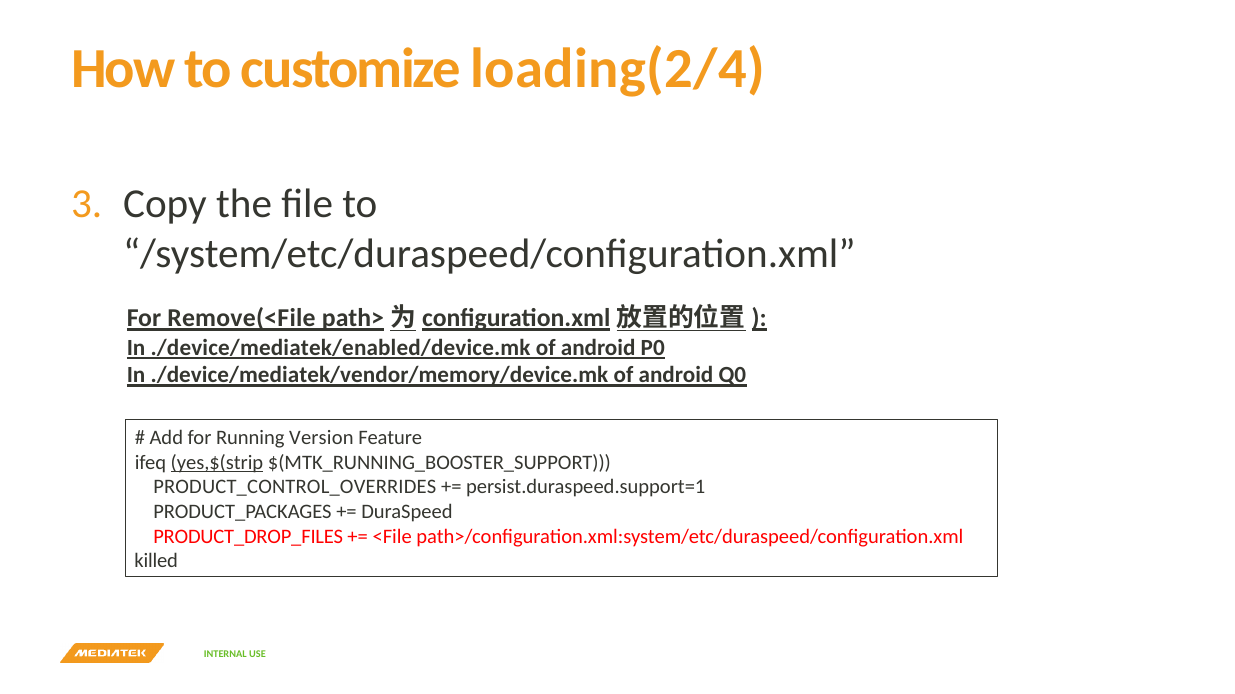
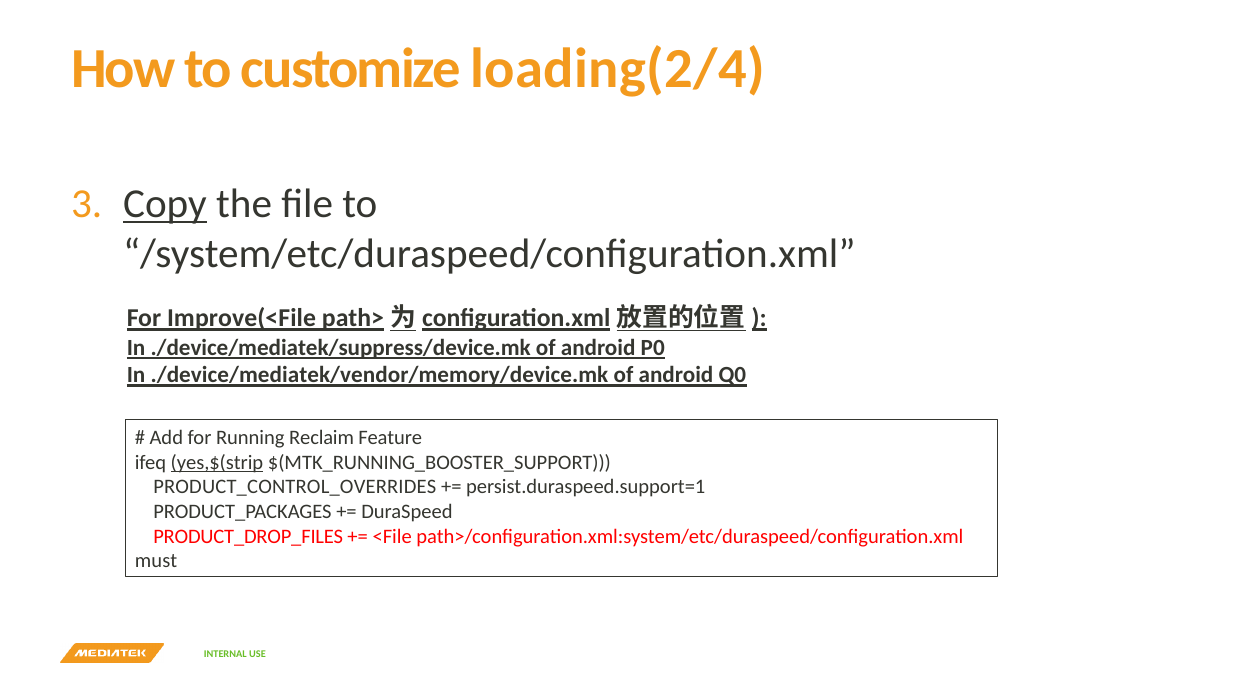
Copy underline: none -> present (165, 205)
Remove(<File: Remove(<File -> Improve(<File (242, 319)
./device/mediatek/enabled/device.mk: ./device/mediatek/enabled/device.mk -> ./device/mediatek/suppress/device.mk (341, 348)
Version: Version -> Reclaim (322, 438)
killed: killed -> must (156, 562)
